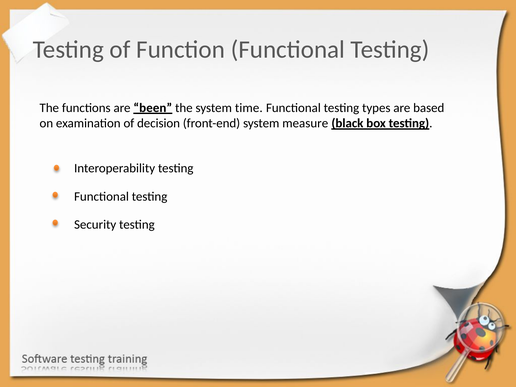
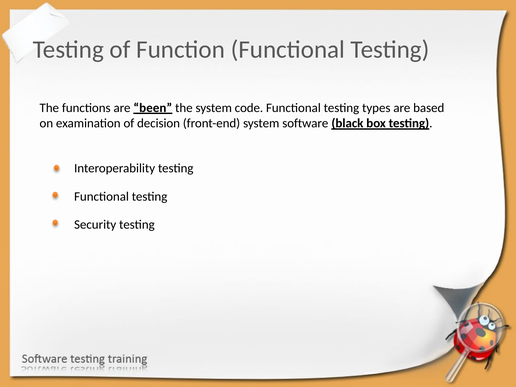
time: time -> code (249, 108)
measure: measure -> software (305, 123)
